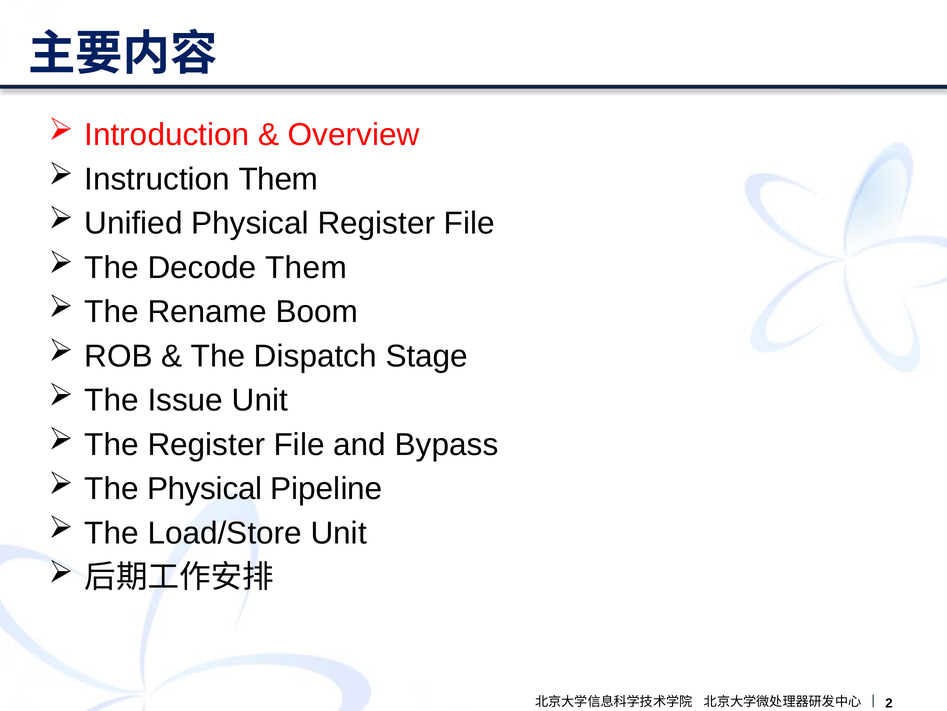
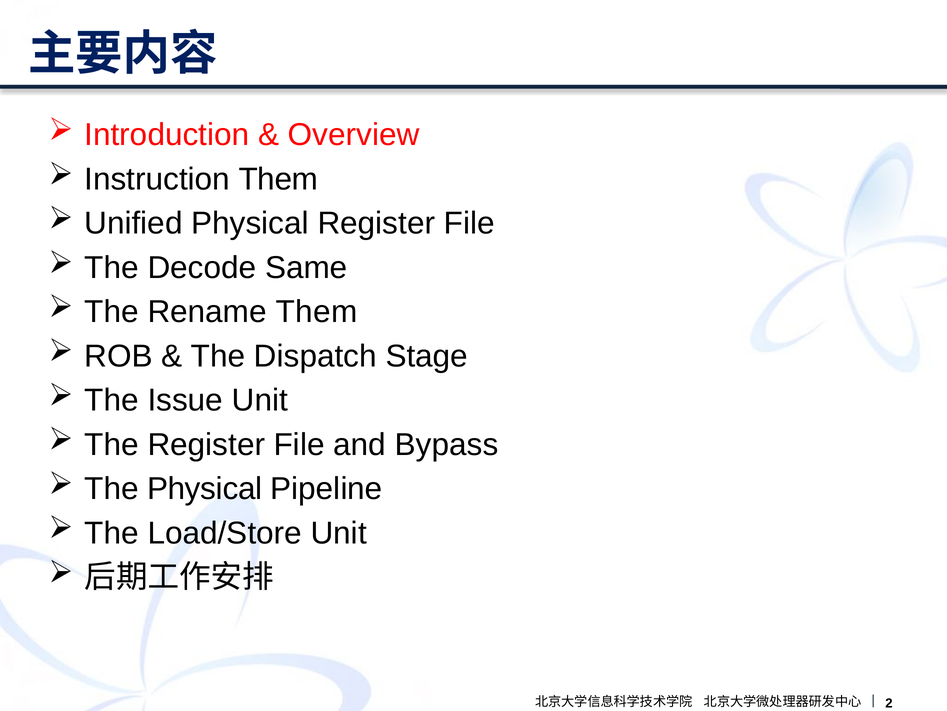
Decode Them: Them -> Same (306, 267)
Rename Boom: Boom -> Them (317, 312)
